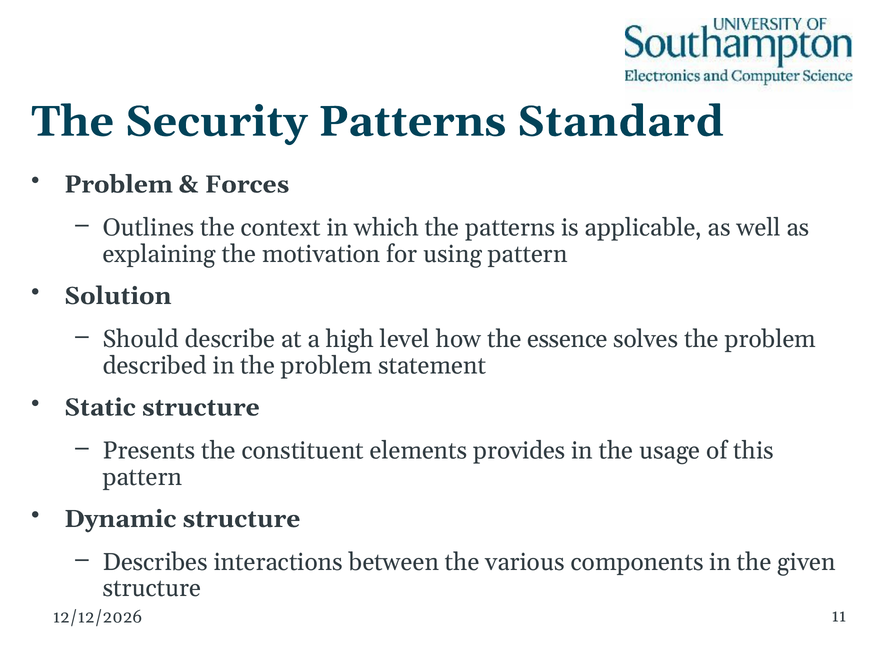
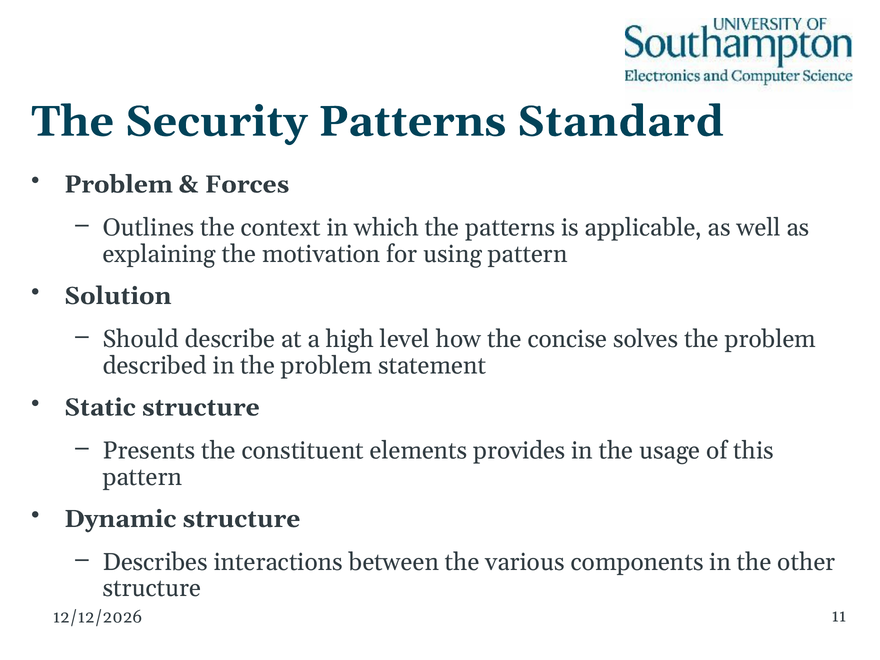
essence: essence -> concise (567, 339)
given: given -> other (806, 562)
